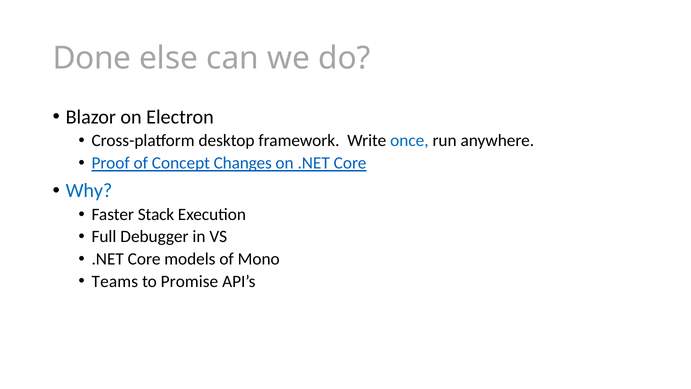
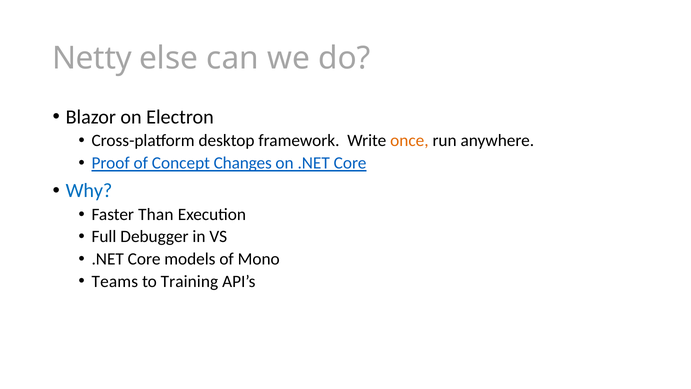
Done: Done -> Netty (92, 58)
once colour: blue -> orange (409, 141)
Stack: Stack -> Than (156, 214)
Promise: Promise -> Training (189, 281)
